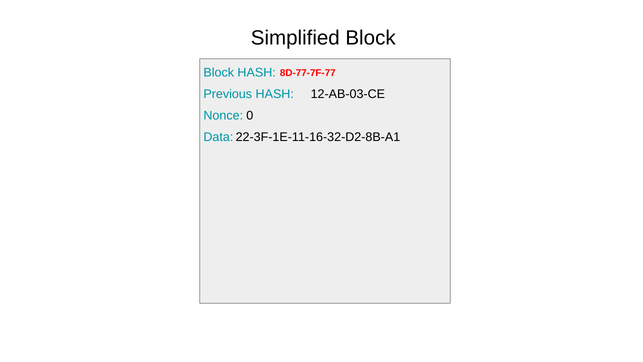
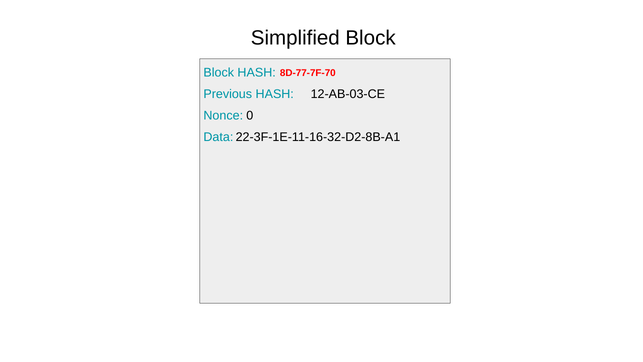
8D-77-7F-77: 8D-77-7F-77 -> 8D-77-7F-70 (308, 73)
